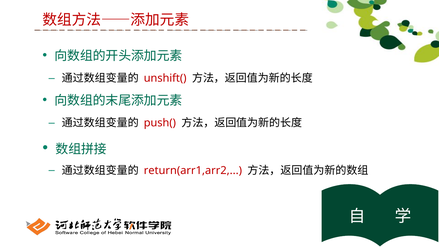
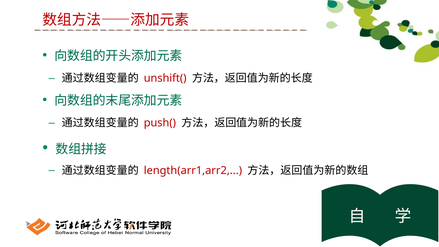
return(arr1,arr2: return(arr1,arr2 -> length(arr1,arr2 (193, 170)
